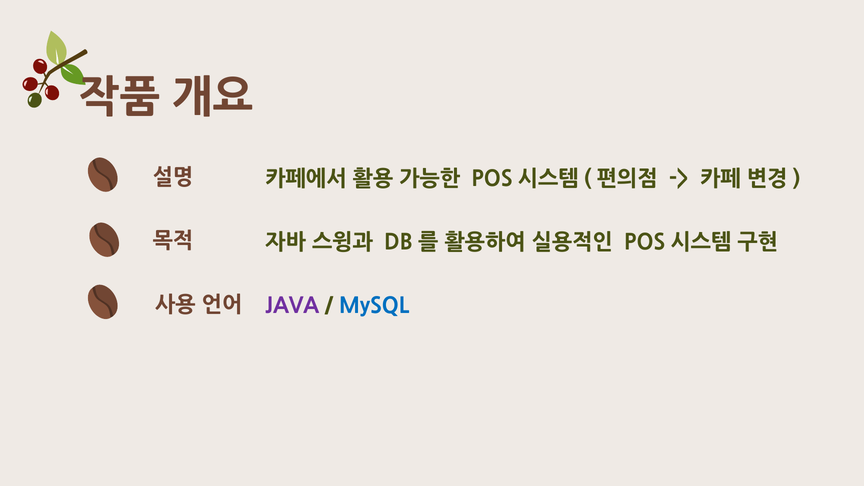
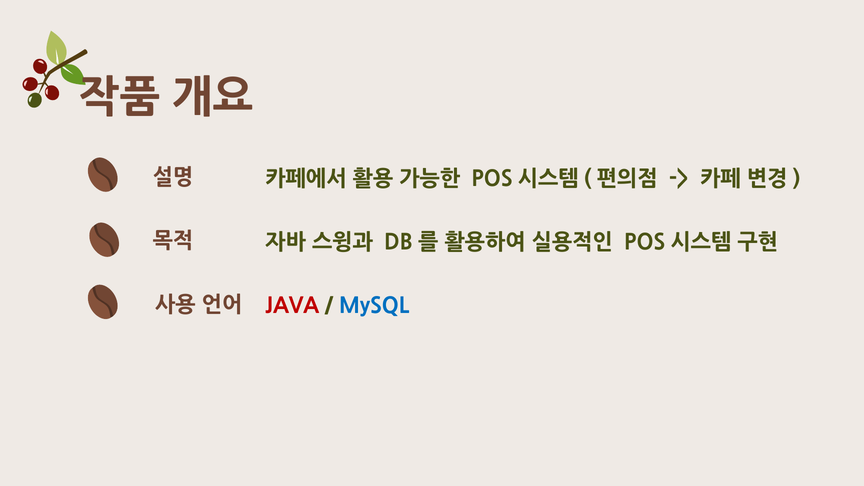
JAVA colour: purple -> red (292, 306)
